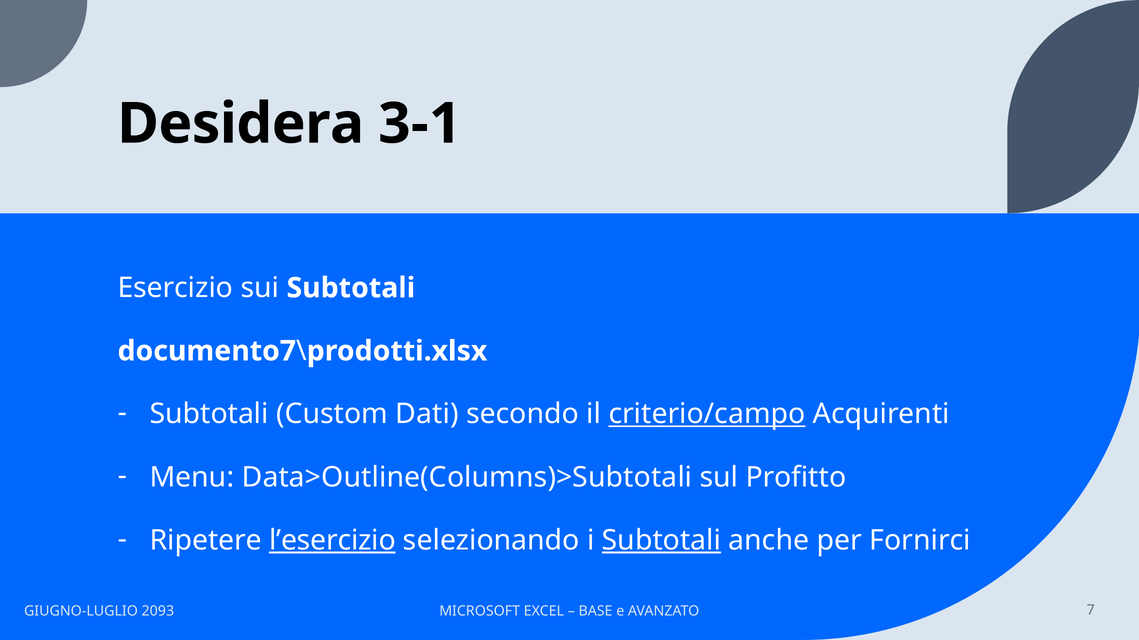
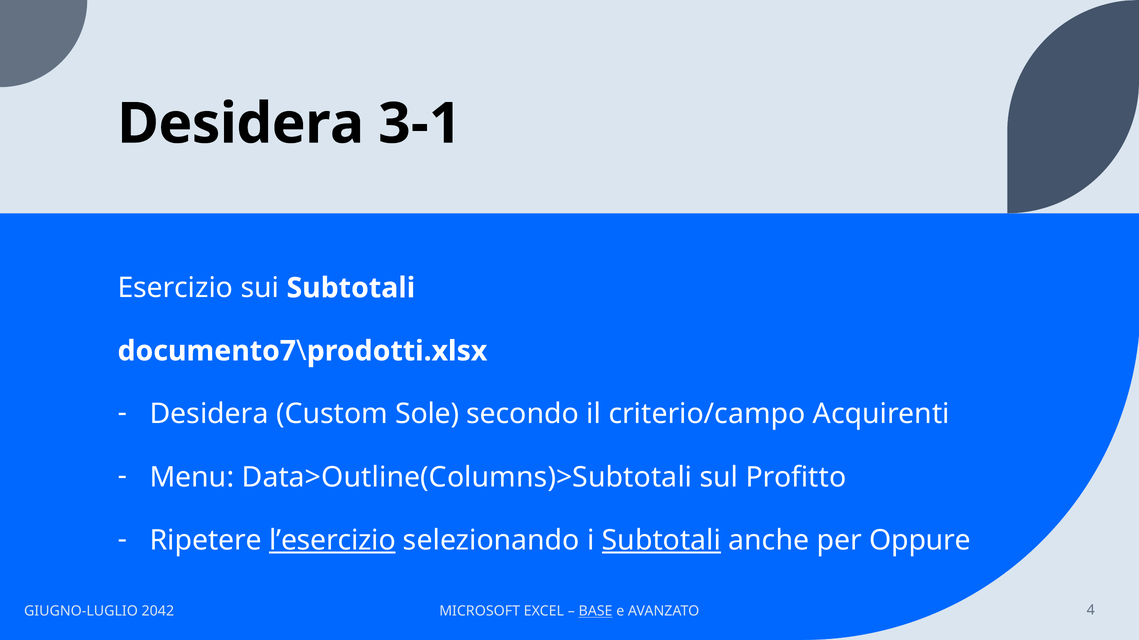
Subtotali: Subtotali -> Desidera (209, 415)
Dati: Dati -> Sole (427, 415)
criterio/campo underline: present -> none (707, 415)
Fornirci: Fornirci -> Oppure (920, 541)
2093: 2093 -> 2042 (158, 612)
BASE underline: none -> present (596, 612)
7: 7 -> 4 (1091, 611)
